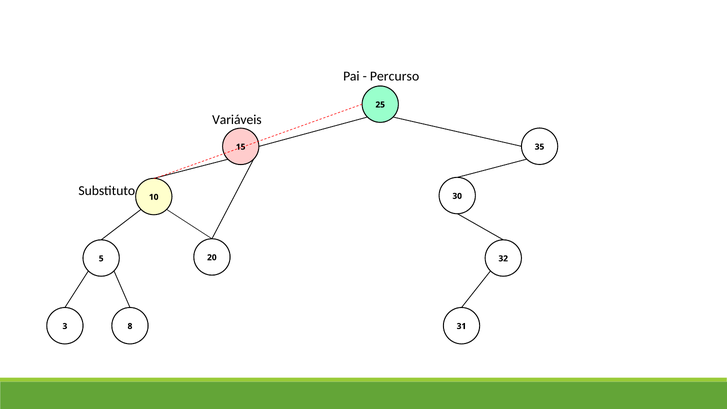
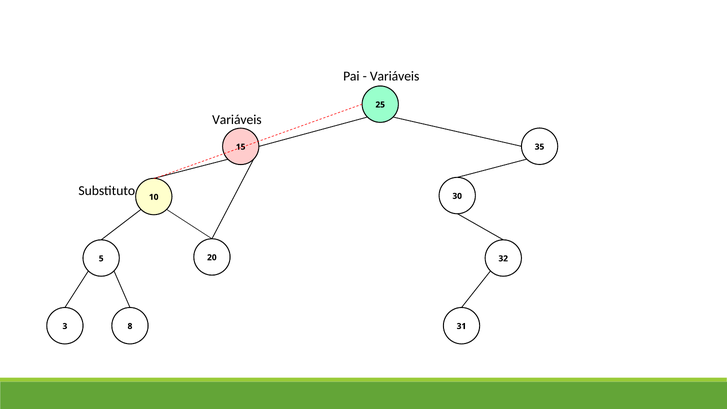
Percurso: Percurso -> Variáveis (395, 76)
